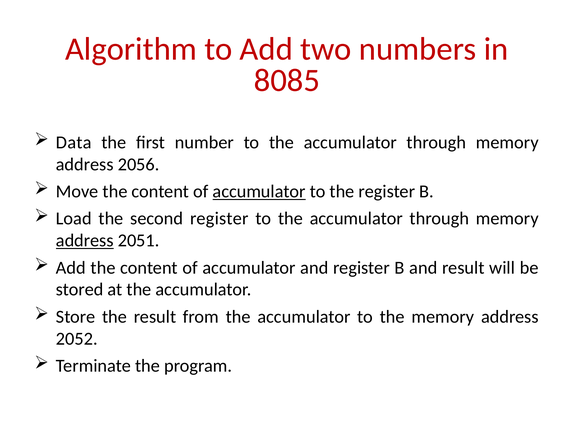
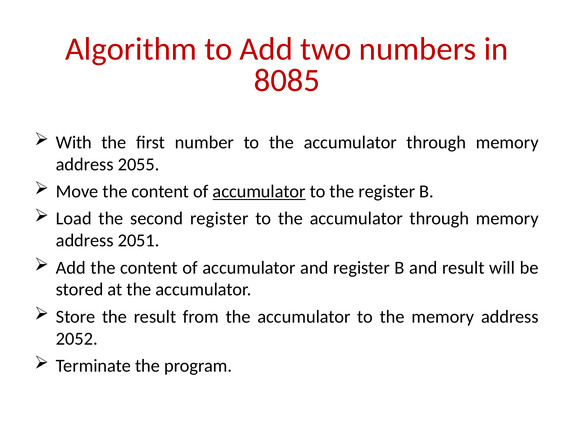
Data: Data -> With (74, 143)
2056: 2056 -> 2055 (139, 165)
address underline: present -> none (85, 241)
